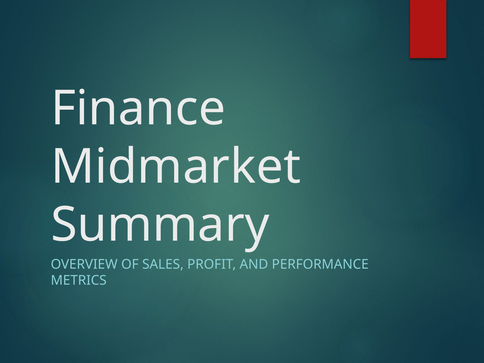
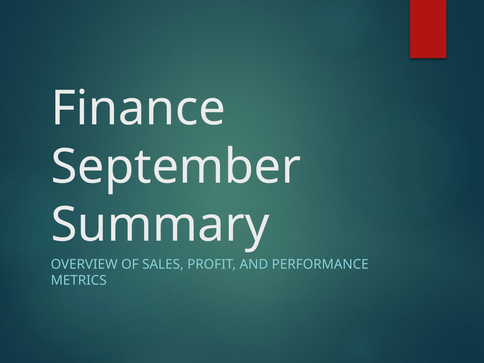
Midmarket: Midmarket -> September (176, 167)
